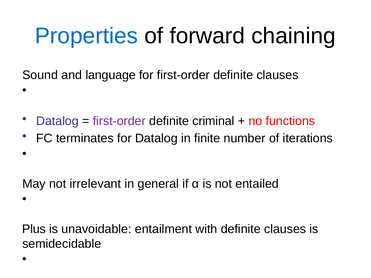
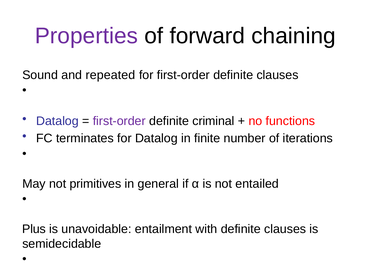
Properties colour: blue -> purple (86, 36)
language: language -> repeated (111, 75)
irrelevant: irrelevant -> primitives (95, 184)
